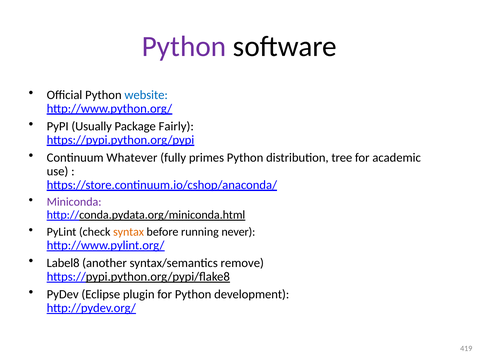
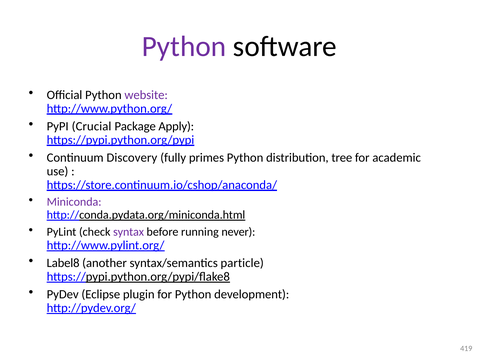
website colour: blue -> purple (146, 95)
Usually: Usually -> Crucial (92, 126)
Fairly: Fairly -> Apply (176, 126)
Whatever: Whatever -> Discovery (132, 157)
syntax colour: orange -> purple (129, 231)
remove: remove -> particle (242, 262)
